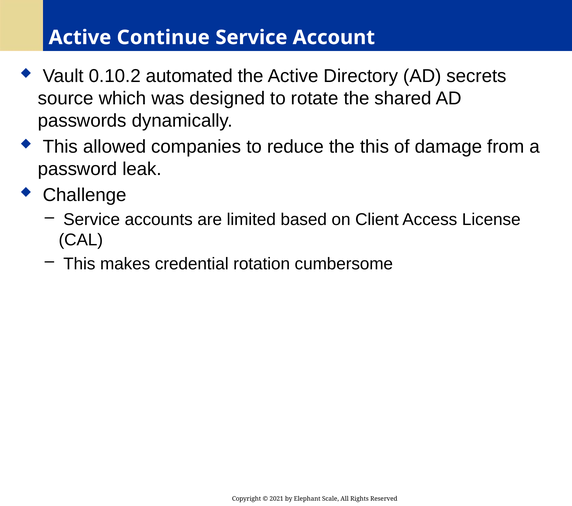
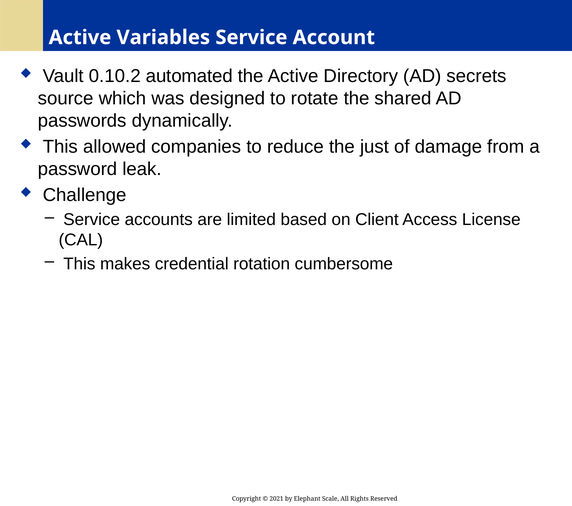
Continue: Continue -> Variables (163, 37)
the this: this -> just (375, 147)
